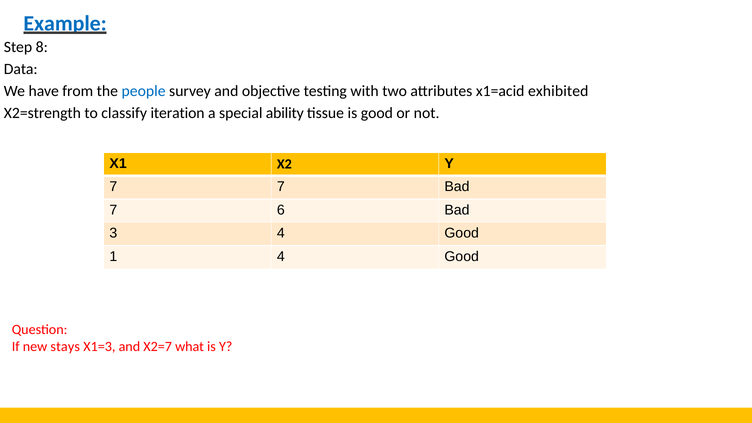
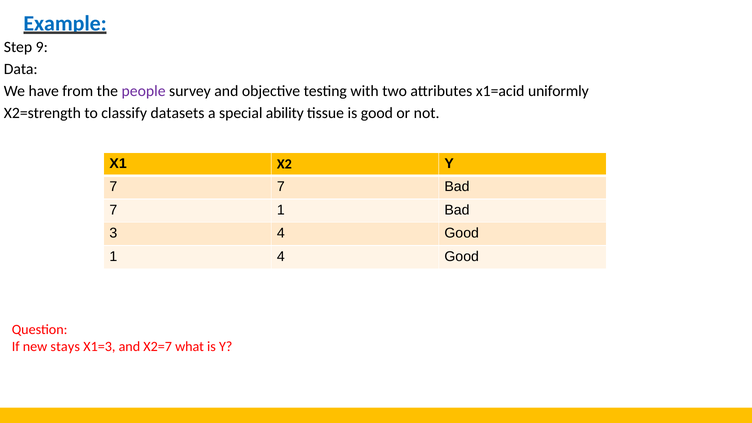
8: 8 -> 9 (42, 47)
people colour: blue -> purple (144, 91)
exhibited: exhibited -> uniformly (558, 91)
iteration: iteration -> datasets (177, 113)
7 6: 6 -> 1 (281, 210)
